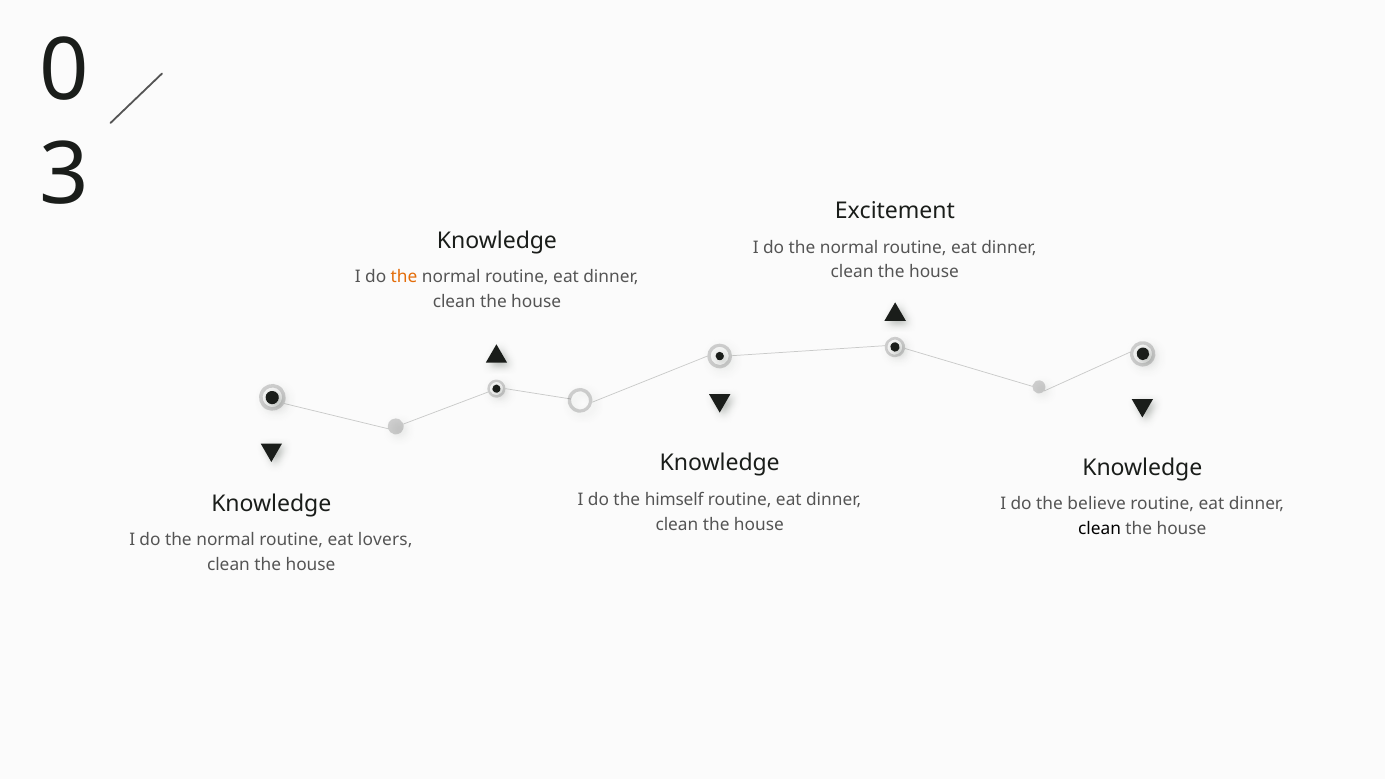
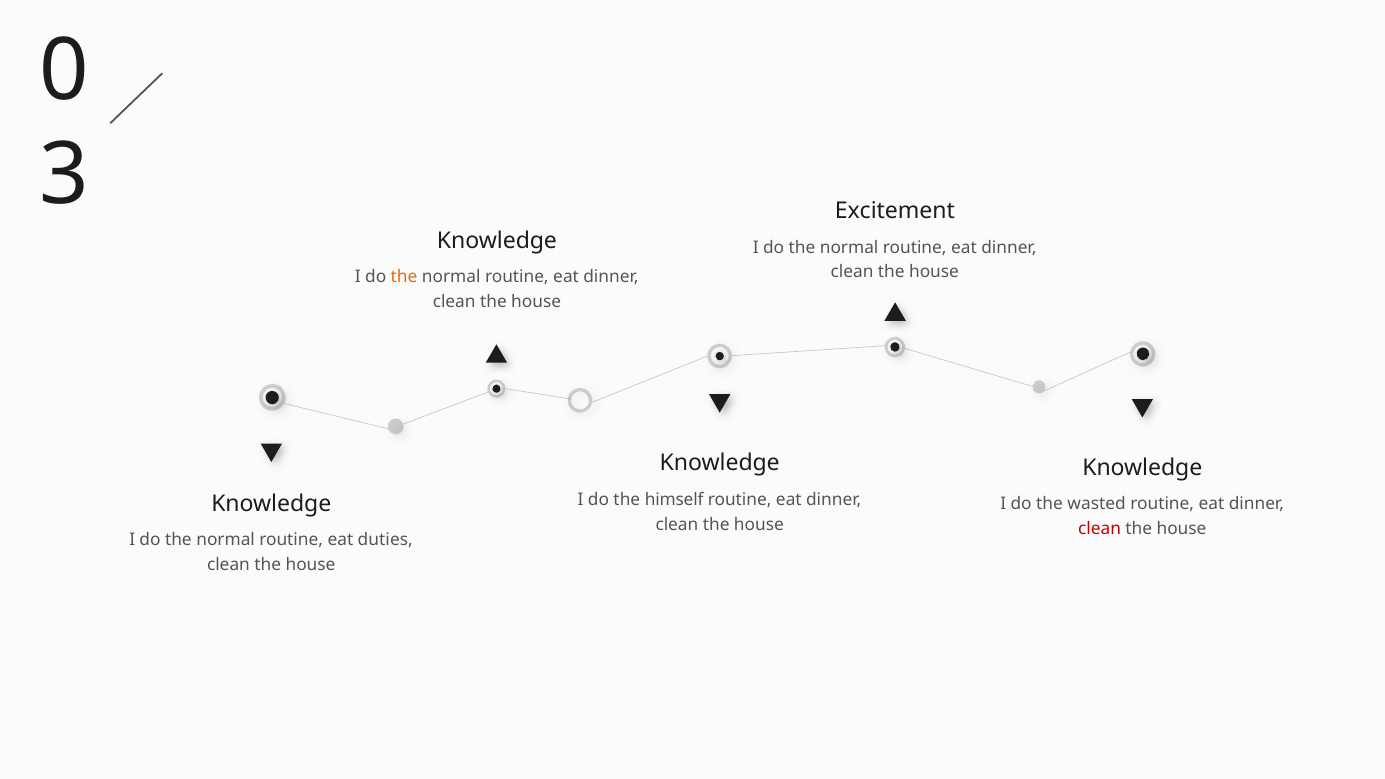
believe: believe -> wasted (1097, 504)
clean colour: black -> red (1100, 529)
lovers: lovers -> duties (385, 540)
